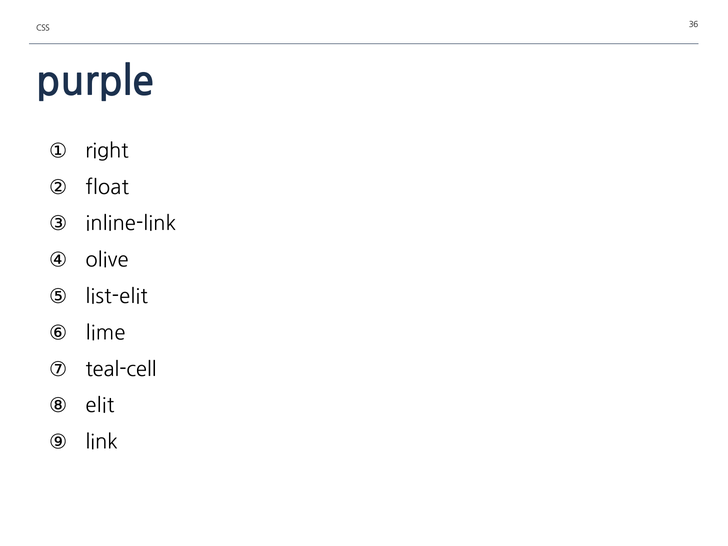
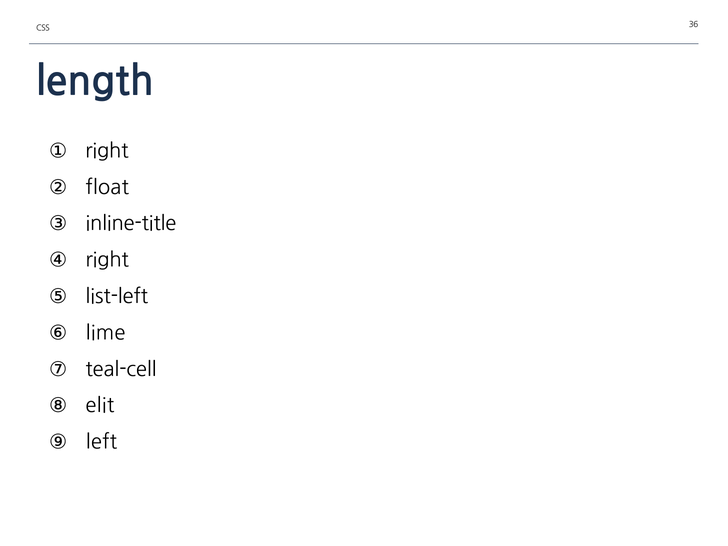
purple: purple -> length (95, 82)
inline-link: inline-link -> inline-title (131, 224)
olive: olive -> right (107, 260)
list-elit: list-elit -> list-left (117, 297)
link: link -> left (101, 442)
